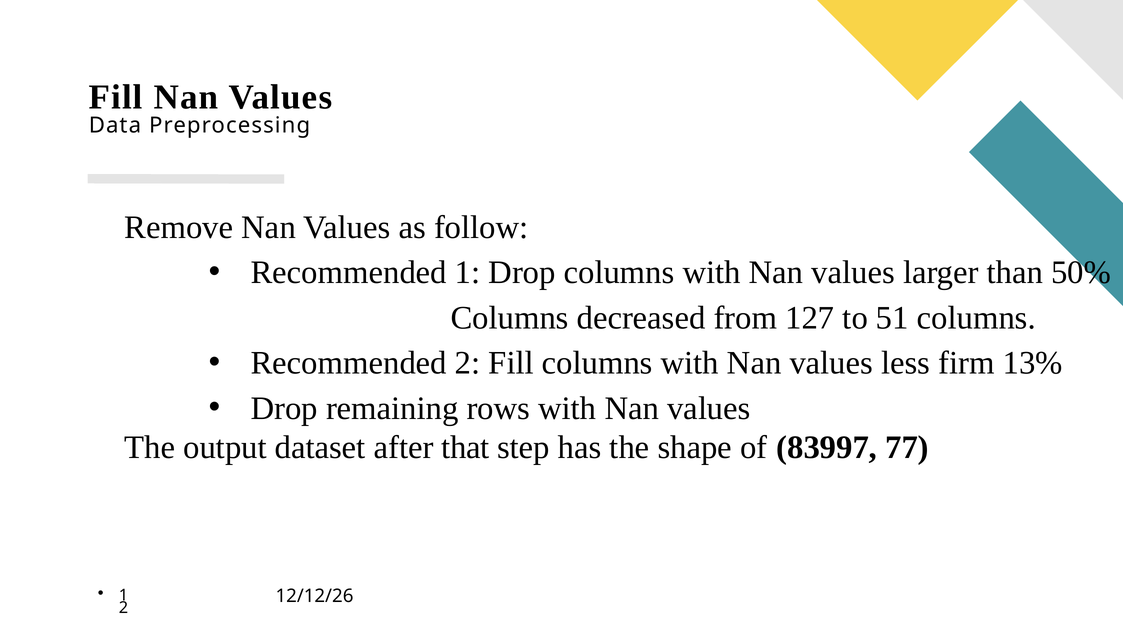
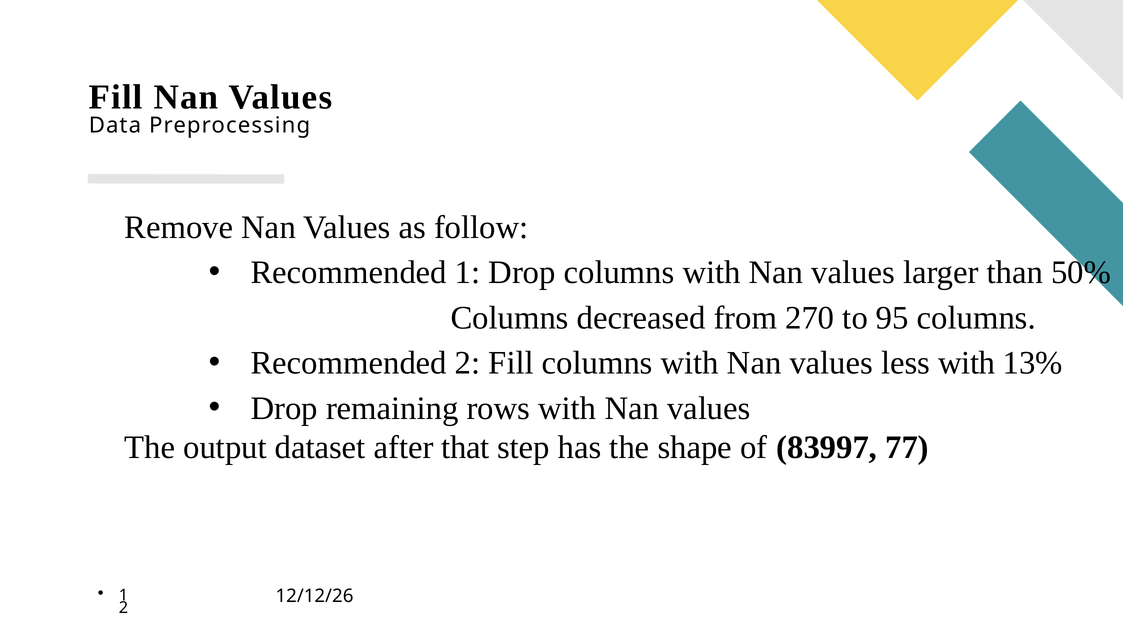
127: 127 -> 270 (810, 318)
51: 51 -> 95 (892, 318)
less firm: firm -> with (967, 363)
